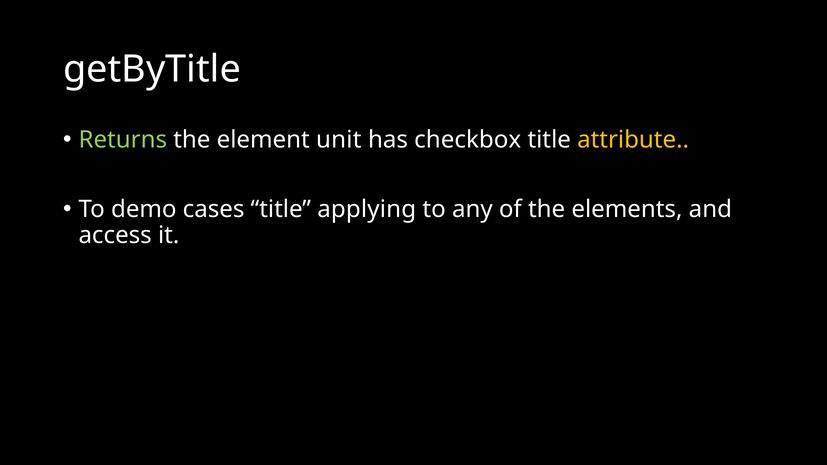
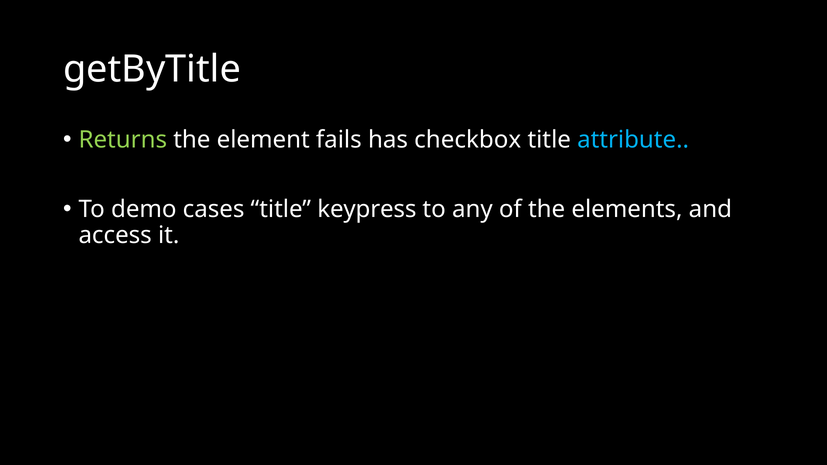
unit: unit -> fails (339, 140)
attribute colour: yellow -> light blue (633, 140)
applying: applying -> keypress (367, 209)
